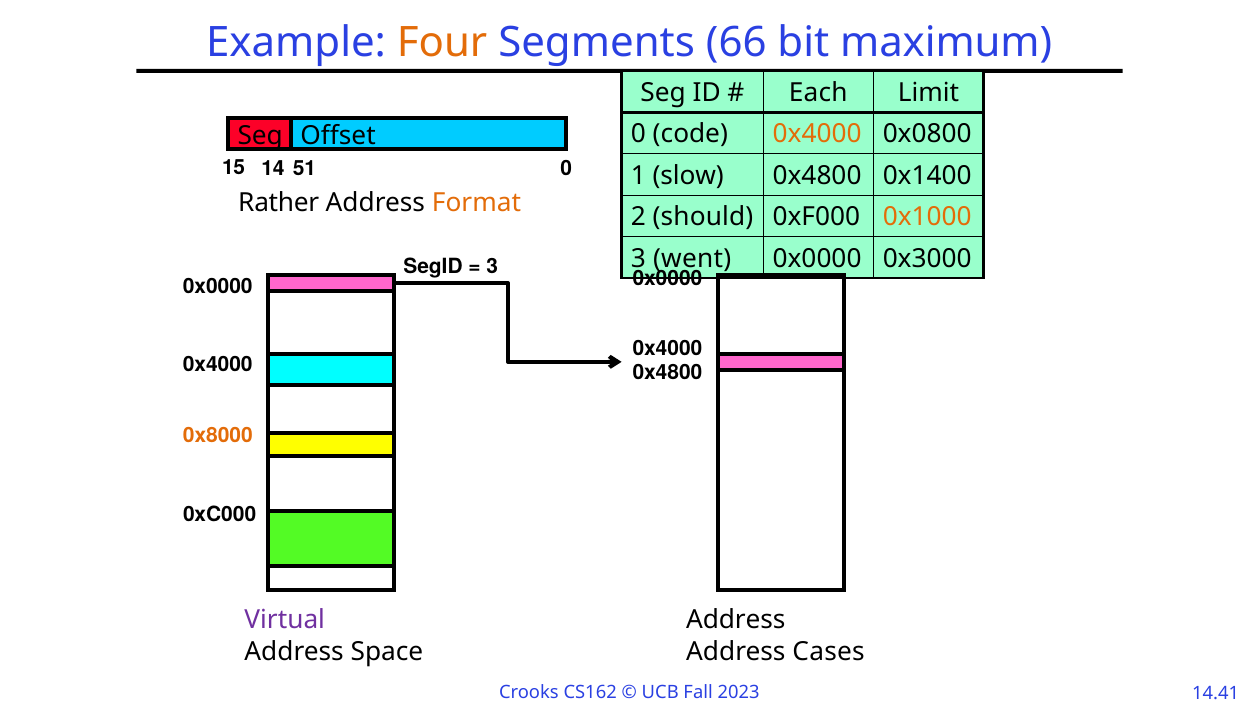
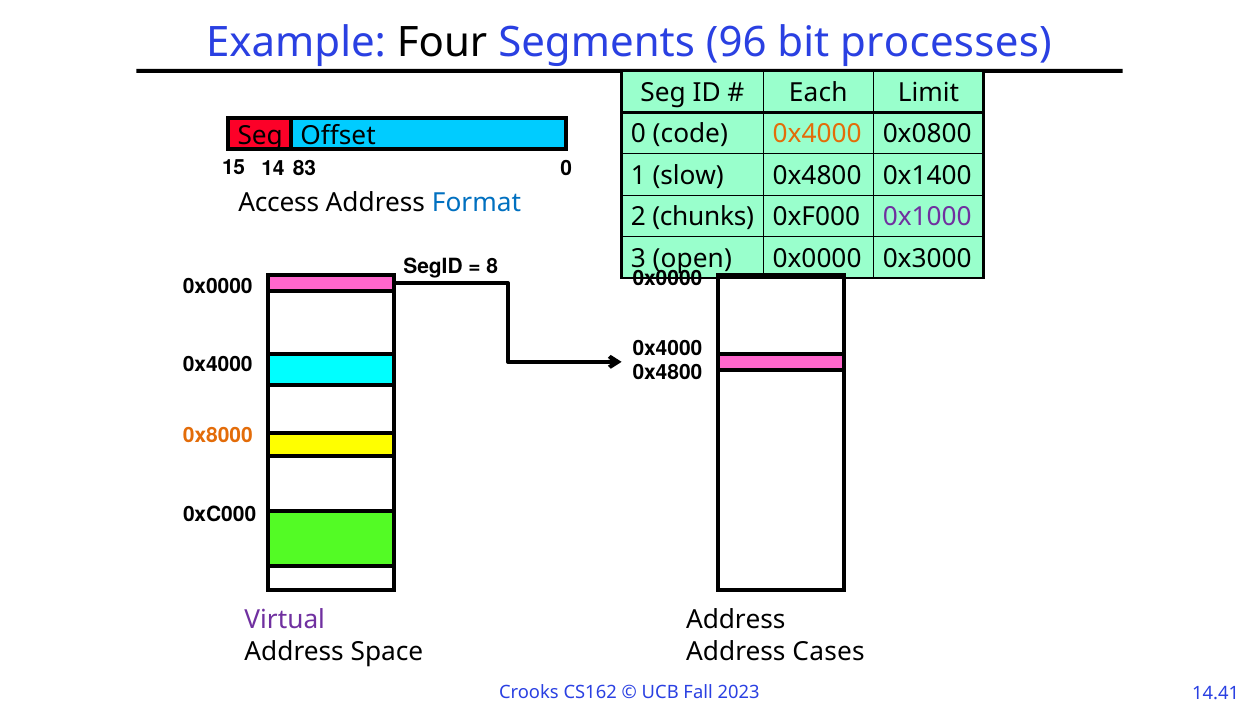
Four colour: orange -> black (442, 43)
66: 66 -> 96 (736, 43)
maximum: maximum -> processes (946, 43)
51: 51 -> 83 (304, 168)
Rather: Rather -> Access (279, 203)
Format colour: orange -> blue (477, 203)
should: should -> chunks (703, 217)
0x1000 colour: orange -> purple (927, 217)
went: went -> open (692, 259)
3: 3 -> 8 (492, 267)
